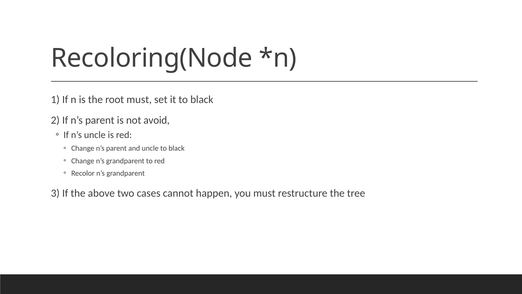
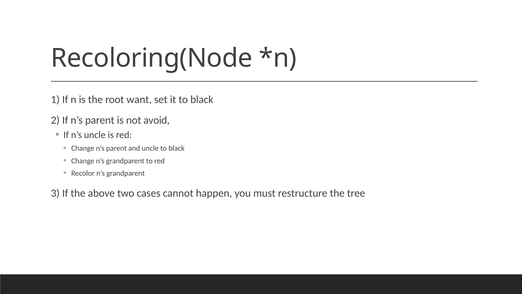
root must: must -> want (139, 100)
